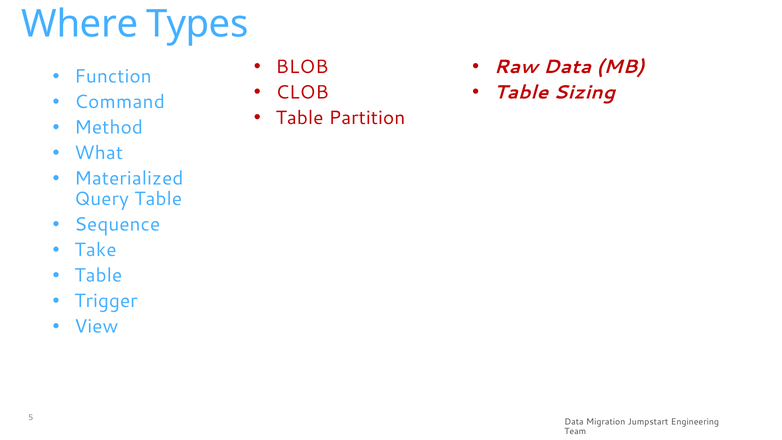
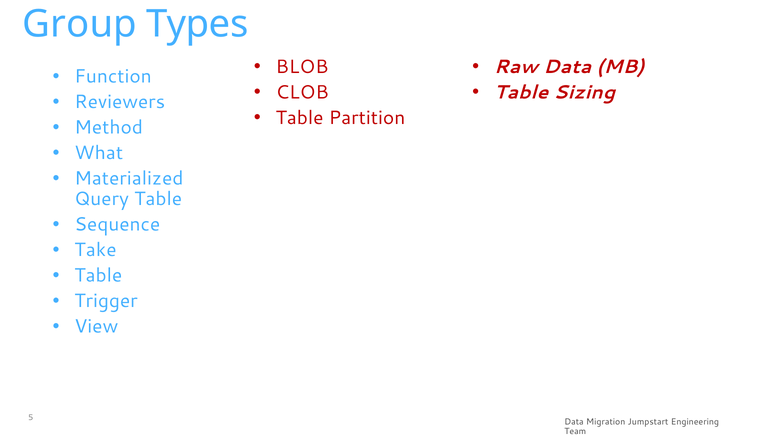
Where: Where -> Group (80, 24)
Command: Command -> Reviewers (120, 102)
